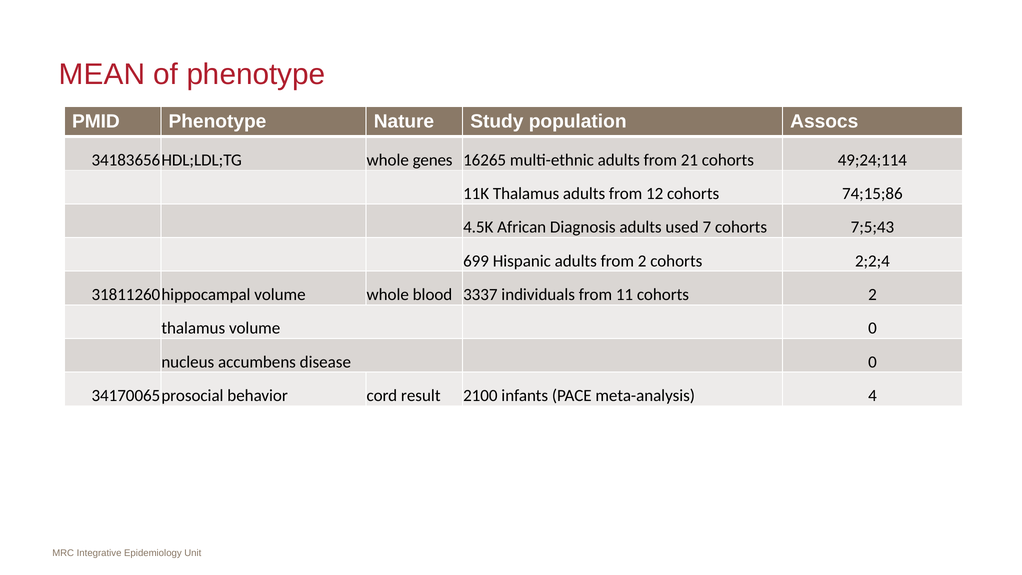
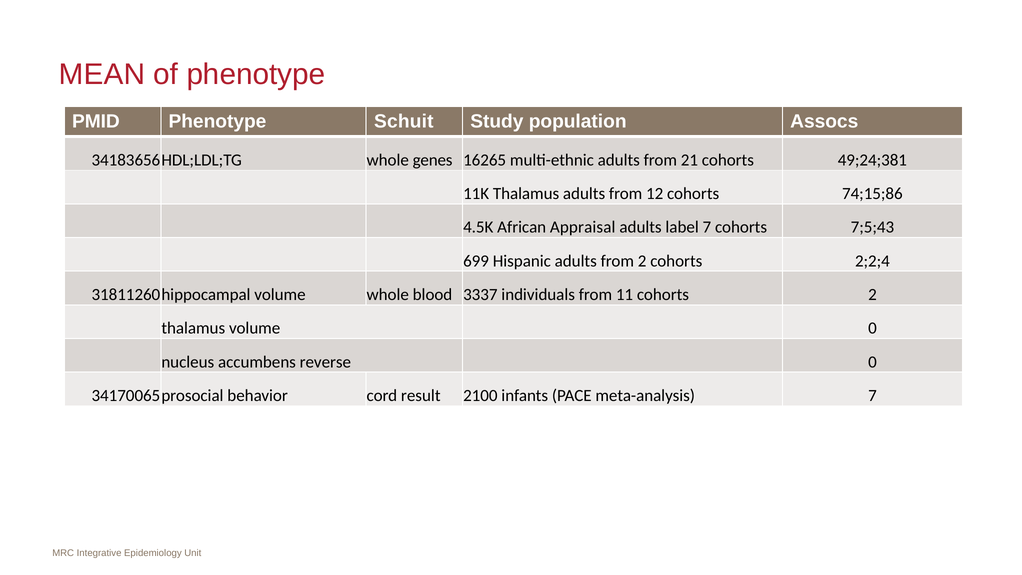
Nature: Nature -> Schuit (404, 121)
49;24;114: 49;24;114 -> 49;24;381 (872, 160)
Diagnosis: Diagnosis -> Appraisal (583, 227)
used: used -> label (682, 227)
disease: disease -> reverse (325, 362)
meta-analysis 4: 4 -> 7 (872, 395)
